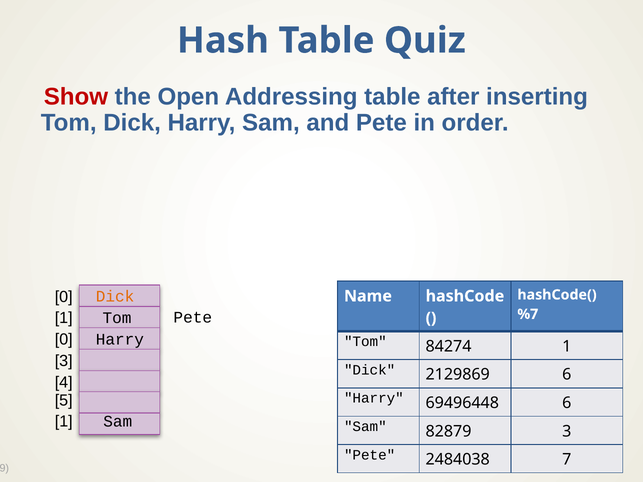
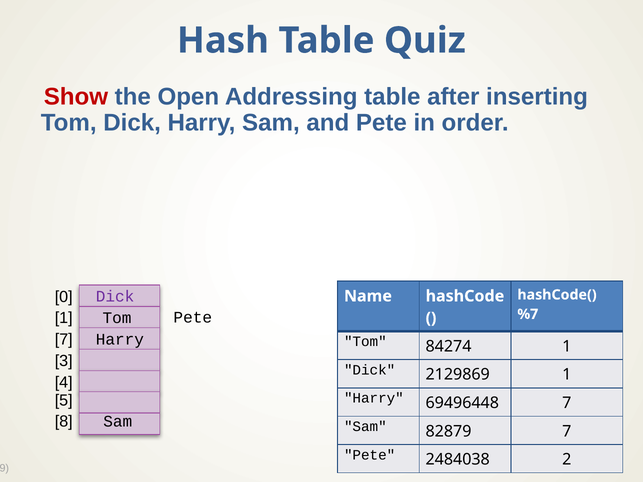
Dick colour: orange -> purple (115, 297)
0: 0 -> 7 (64, 340)
2129869 6: 6 -> 1 (567, 375)
69496448 6: 6 -> 7 (567, 403)
1: 1 -> 8 (64, 422)
82879 3: 3 -> 7 (567, 431)
7: 7 -> 2 (567, 460)
